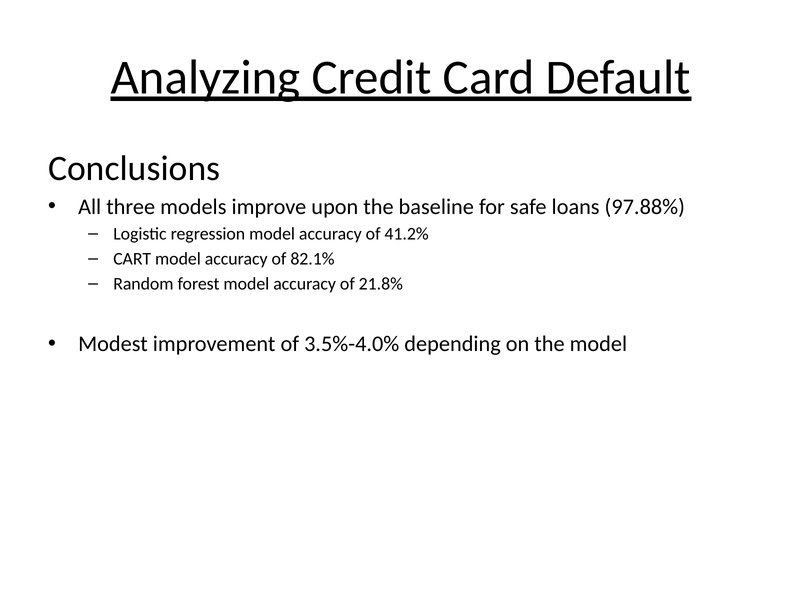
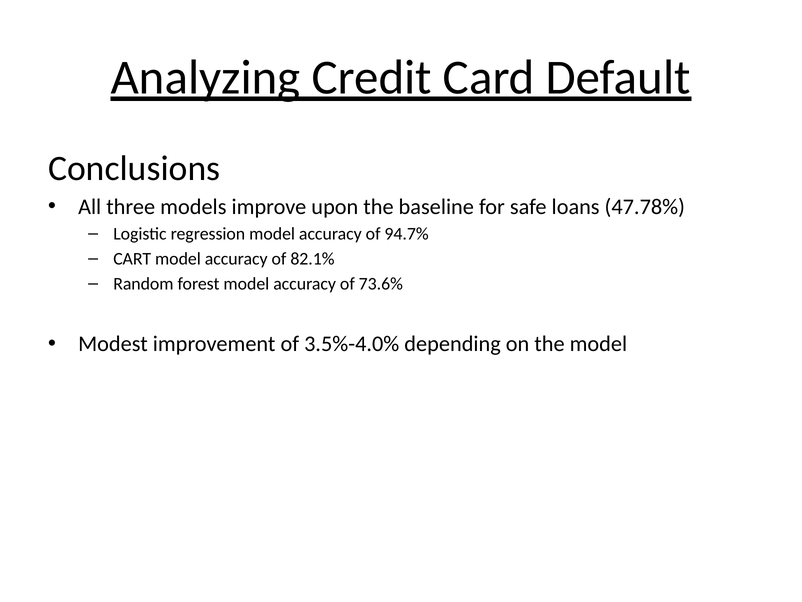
97.88%: 97.88% -> 47.78% (645, 207)
41.2%: 41.2% -> 94.7% (407, 234)
21.8%: 21.8% -> 73.6% (381, 284)
